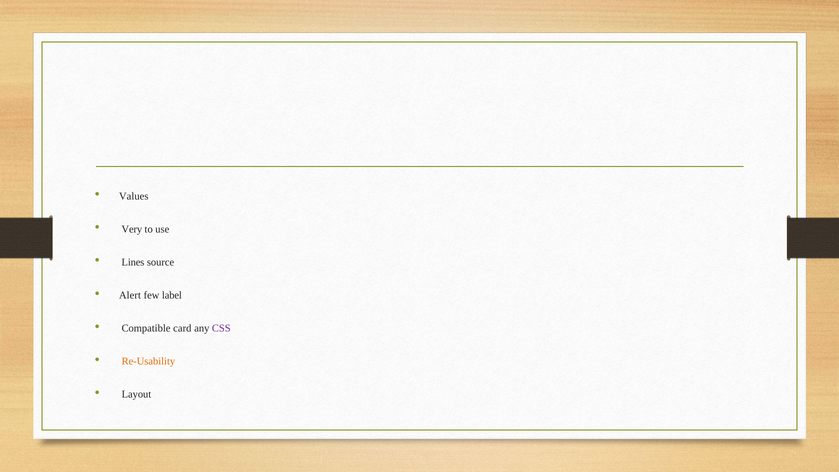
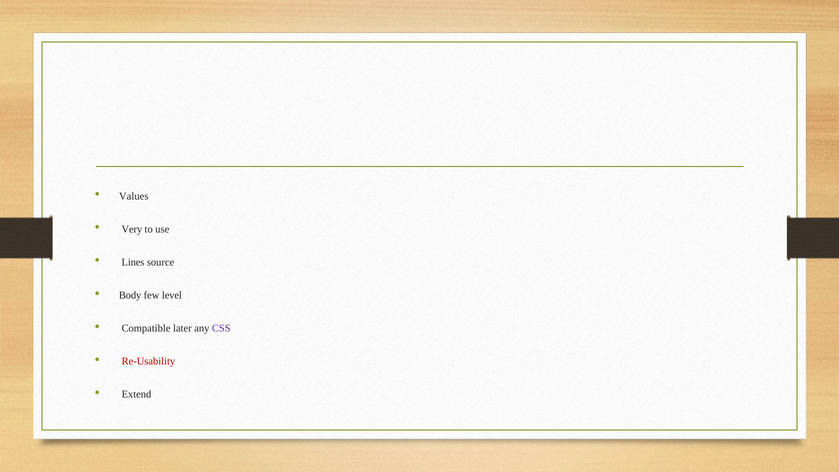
Alert: Alert -> Body (130, 295)
label: label -> level (172, 295)
card: card -> later (182, 328)
Re-Usability colour: orange -> red (148, 361)
Layout: Layout -> Extend (136, 394)
